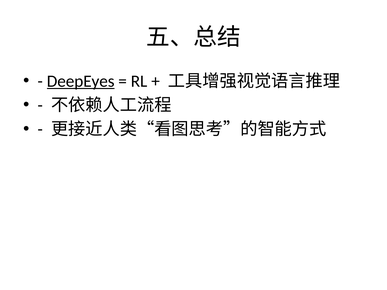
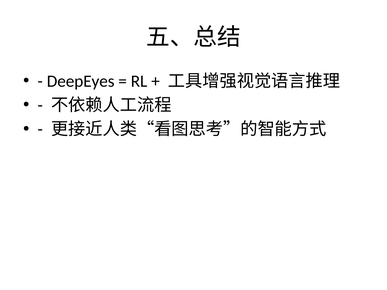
DeepEyes underline: present -> none (81, 81)
